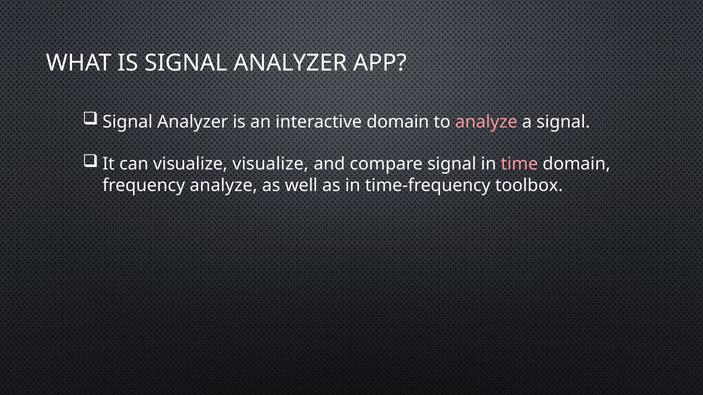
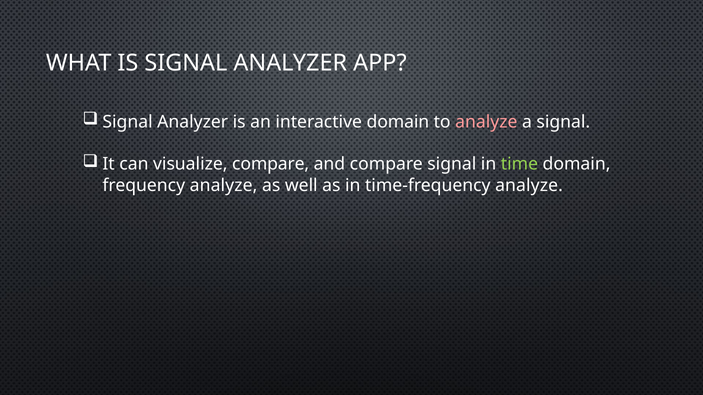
visualize visualize: visualize -> compare (271, 164)
time colour: pink -> light green (519, 164)
time-frequency toolbox: toolbox -> analyze (529, 185)
